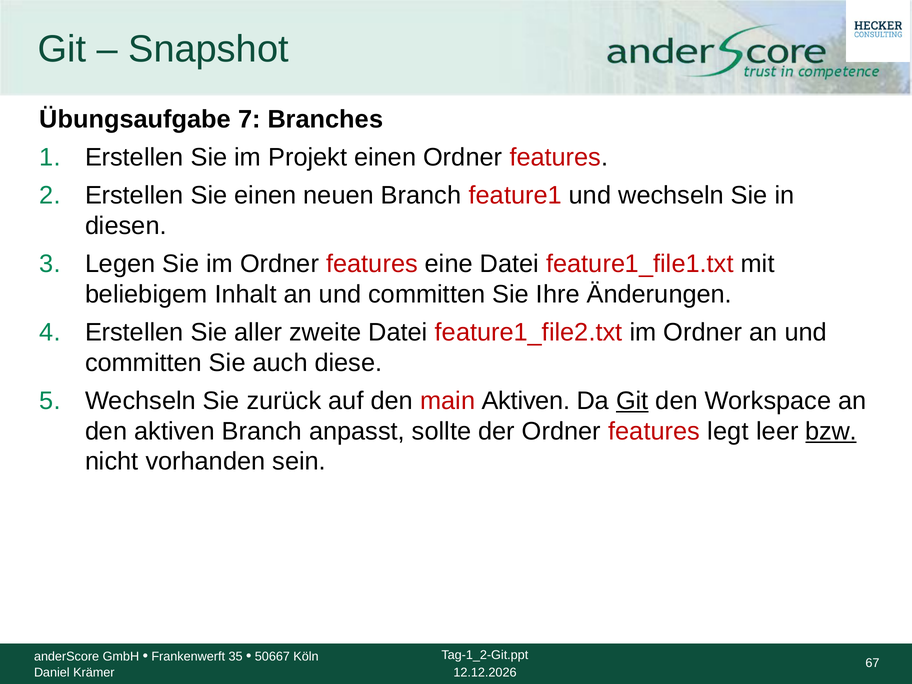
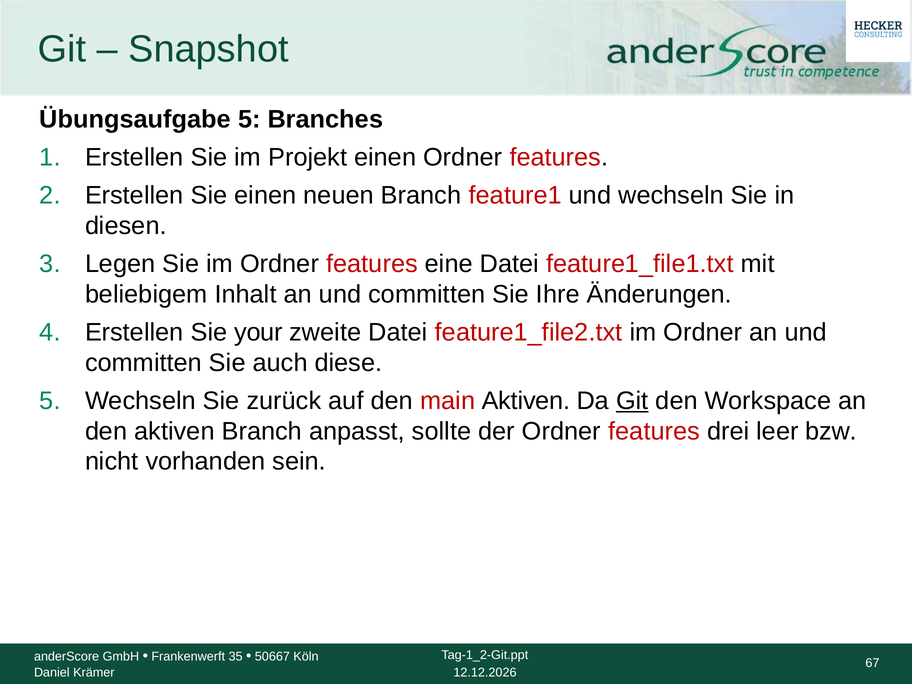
Übungsaufgabe 7: 7 -> 5 (249, 119)
aller: aller -> your (258, 332)
legt: legt -> drei (728, 431)
bzw underline: present -> none (831, 431)
